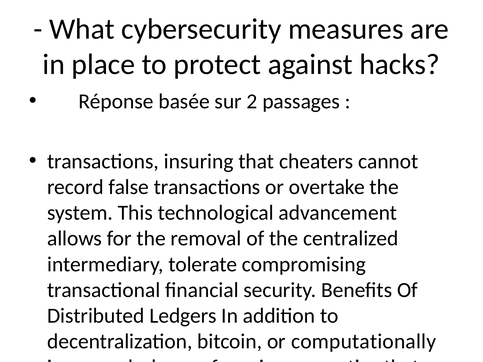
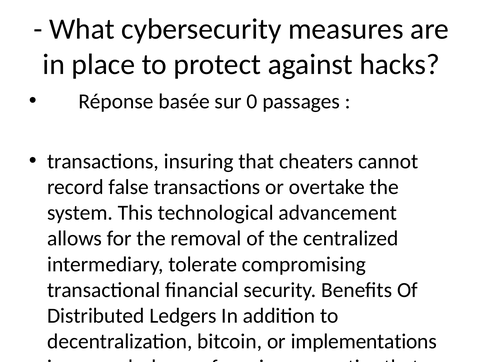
2: 2 -> 0 (252, 101)
or computationally: computationally -> implementations (364, 342)
